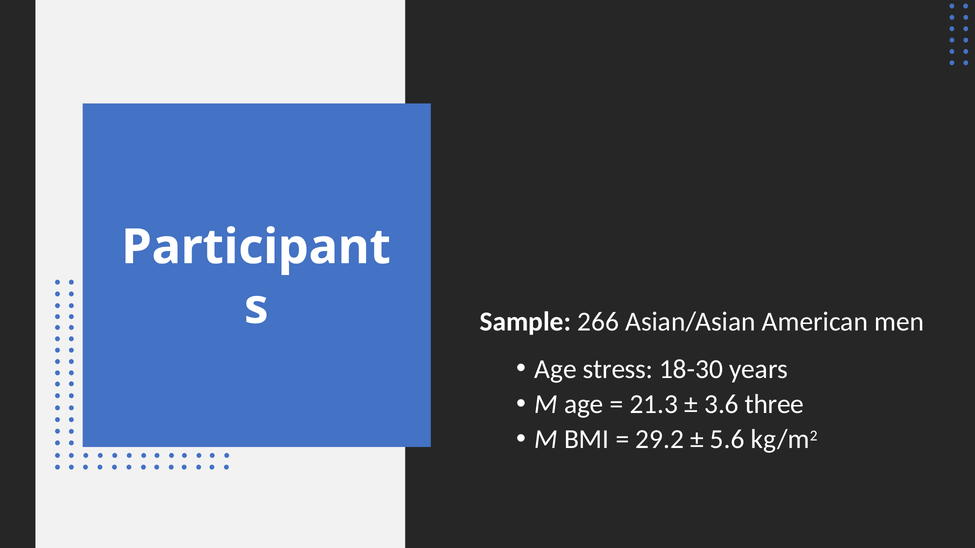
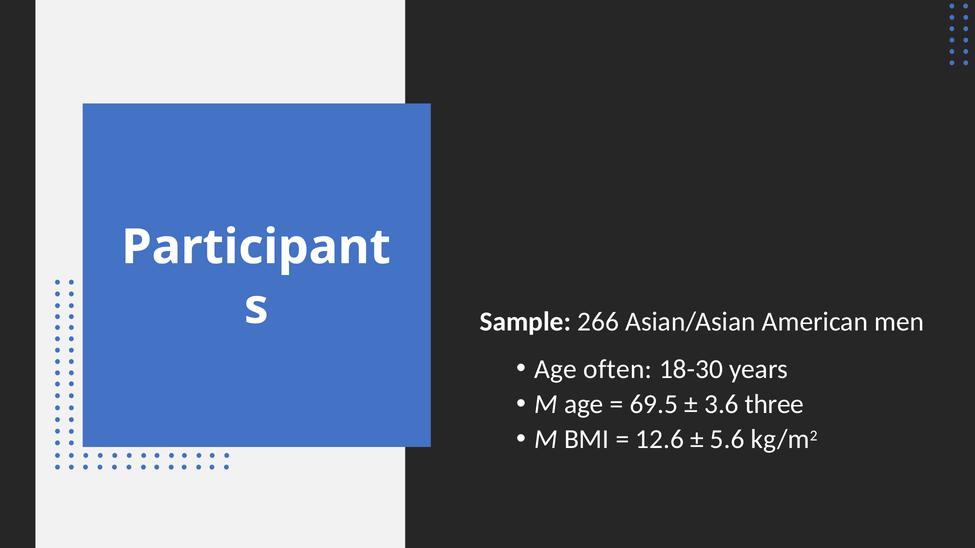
stress: stress -> often (618, 369)
21.3: 21.3 -> 69.5 (654, 404)
29.2: 29.2 -> 12.6 (660, 440)
